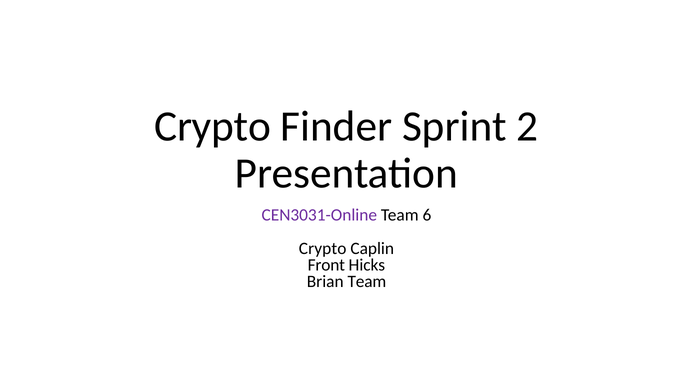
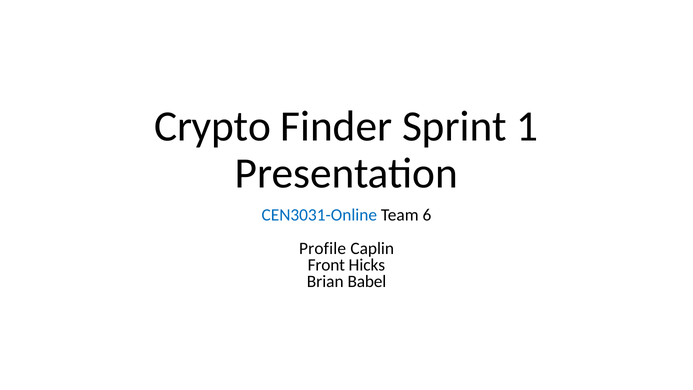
2: 2 -> 1 (527, 126)
CEN3031-Online colour: purple -> blue (319, 215)
Crypto: Crypto -> Profile (323, 248)
Brian Team: Team -> Babel (367, 281)
